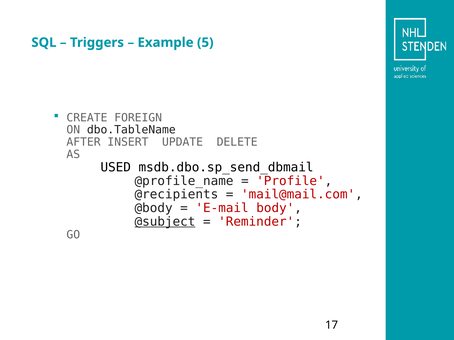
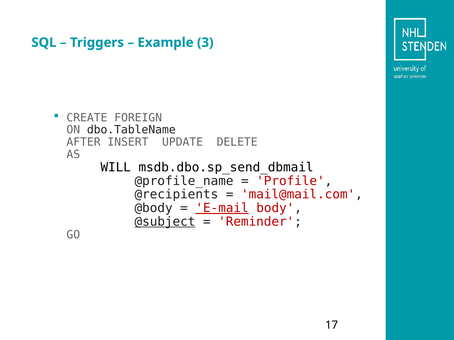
5: 5 -> 3 (205, 43)
USED: USED -> WILL (116, 168)
E-mail underline: none -> present (222, 208)
